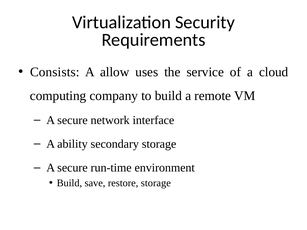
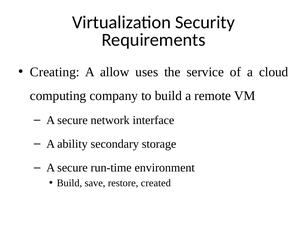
Consists: Consists -> Creating (55, 72)
restore storage: storage -> created (156, 183)
